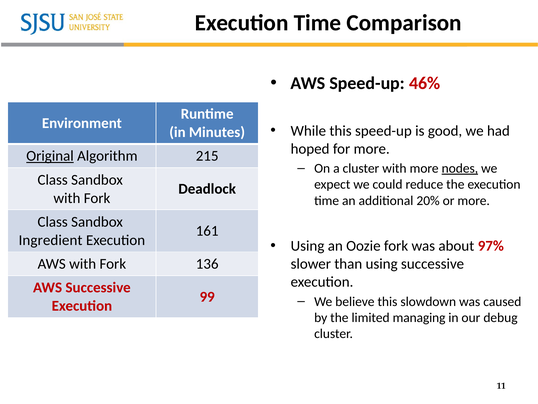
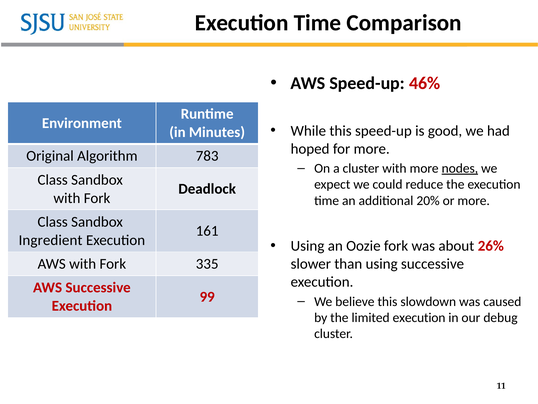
Original underline: present -> none (50, 156)
215: 215 -> 783 (207, 156)
97%: 97% -> 26% (491, 246)
136: 136 -> 335 (207, 264)
limited managing: managing -> execution (419, 317)
